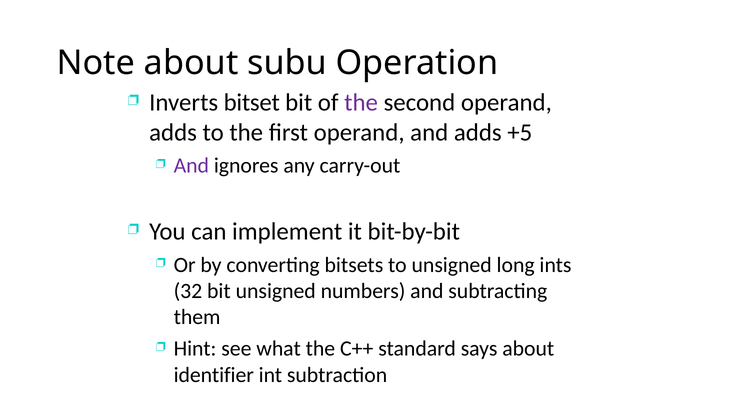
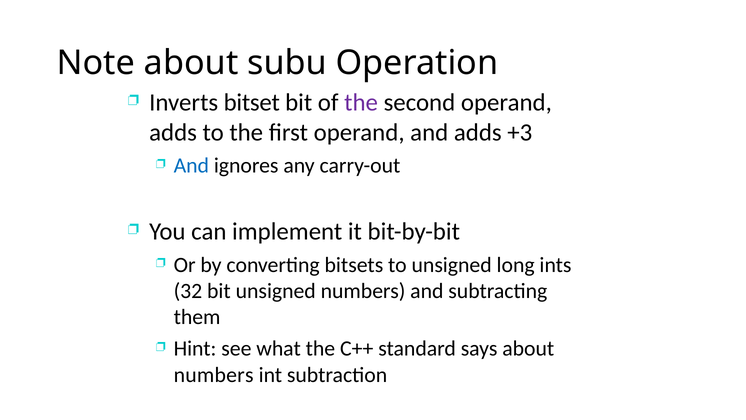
+5: +5 -> +3 (520, 132)
And colour: purple -> blue (191, 165)
identifier: identifier -> numbers (214, 375)
